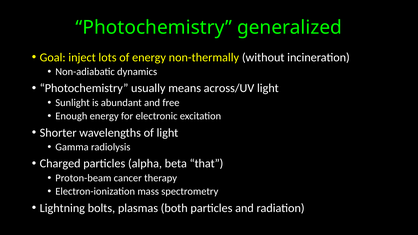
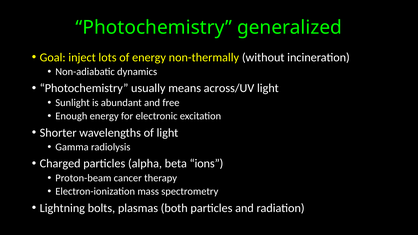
that: that -> ions (206, 164)
